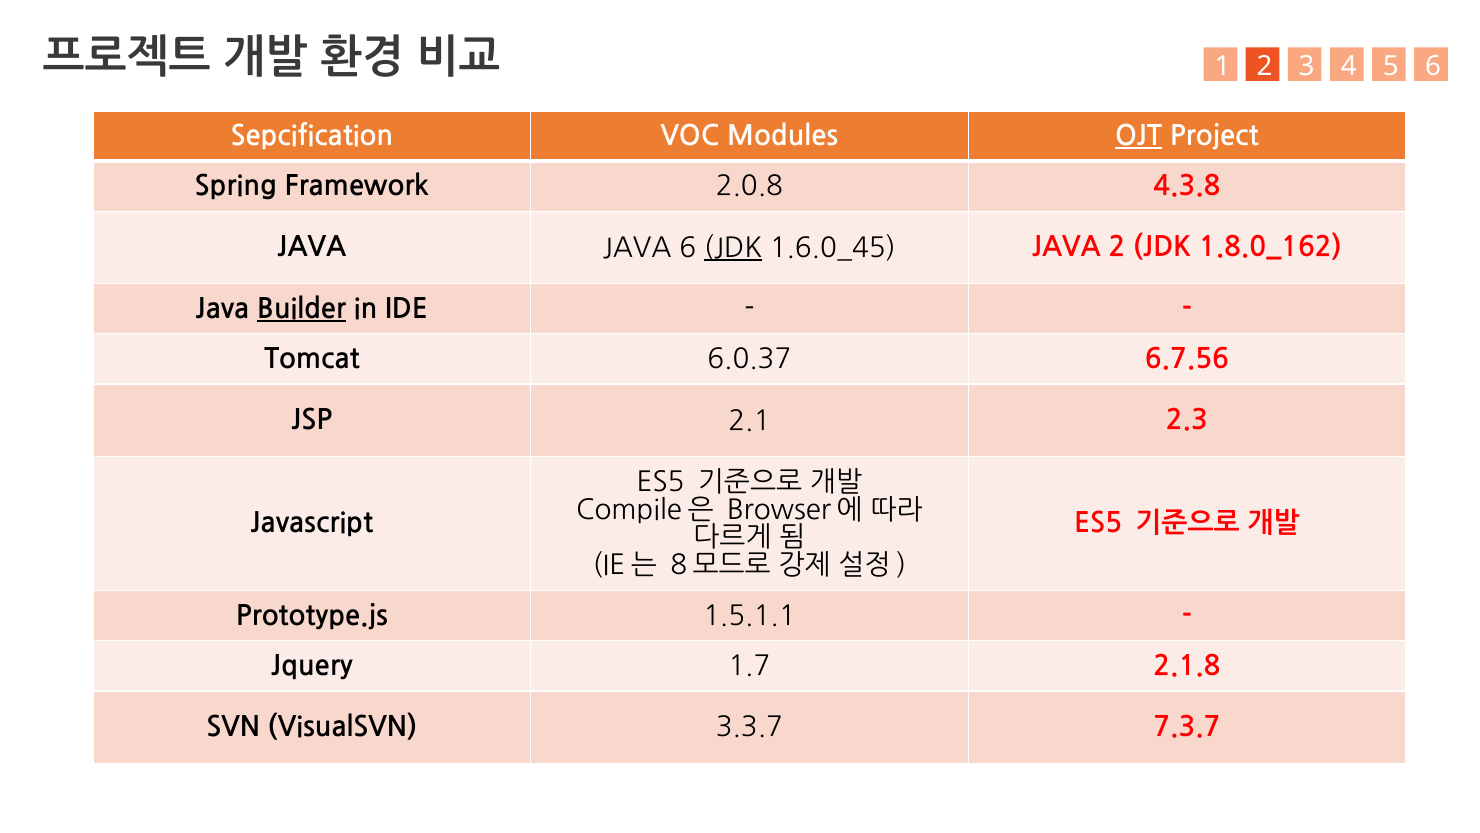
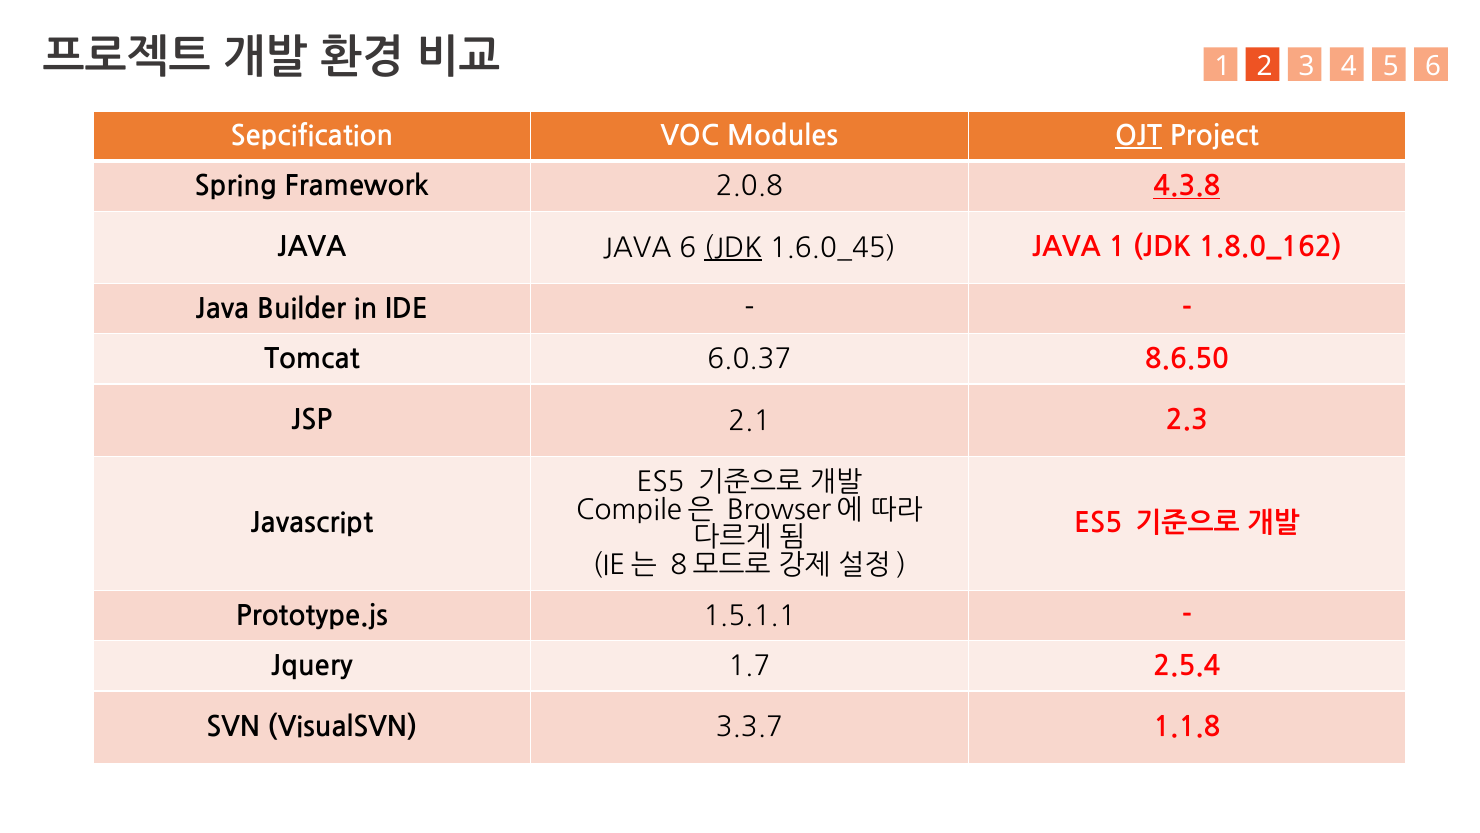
4.3.8 underline: none -> present (1187, 186)
JAVA 2: 2 -> 1 (1117, 248)
Builder underline: present -> none (302, 309)
6.7.56: 6.7.56 -> 8.6.50 (1187, 359)
2.1.8: 2.1.8 -> 2.5.4 (1187, 666)
7.3.7: 7.3.7 -> 1.1.8 (1187, 727)
